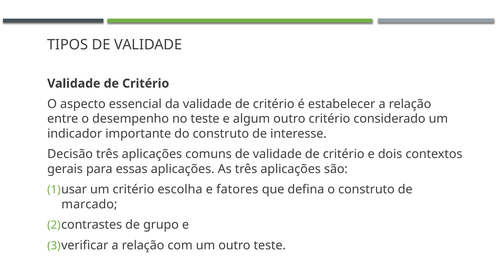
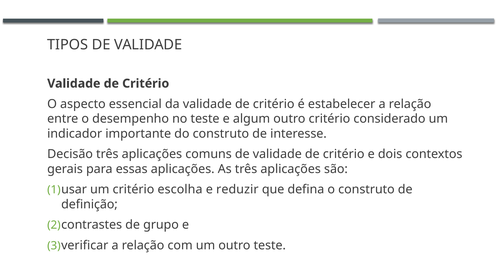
fatores: fatores -> reduzir (237, 190)
marcado: marcado -> definição (89, 205)
